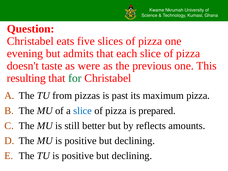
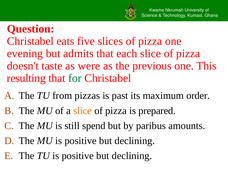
maximum pizza: pizza -> order (198, 96)
slice colour: blue -> orange (83, 111)
better: better -> spend (94, 126)
reflects: reflects -> paribus (151, 126)
